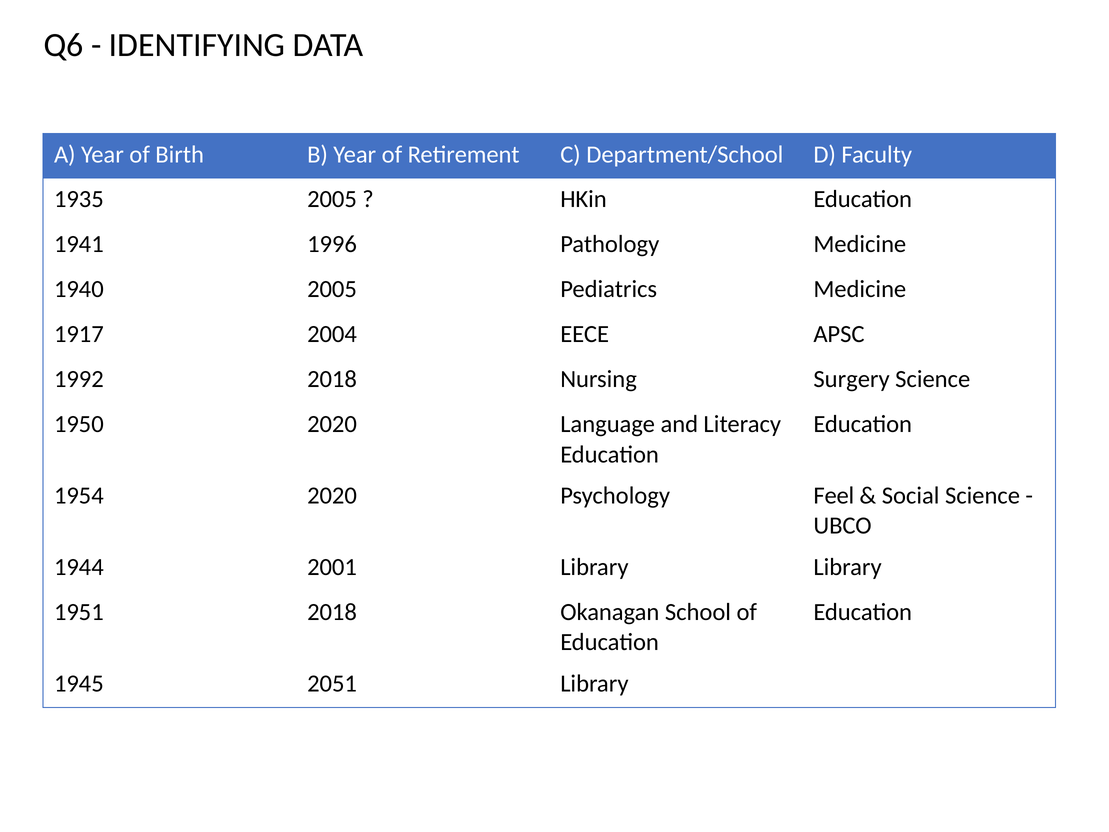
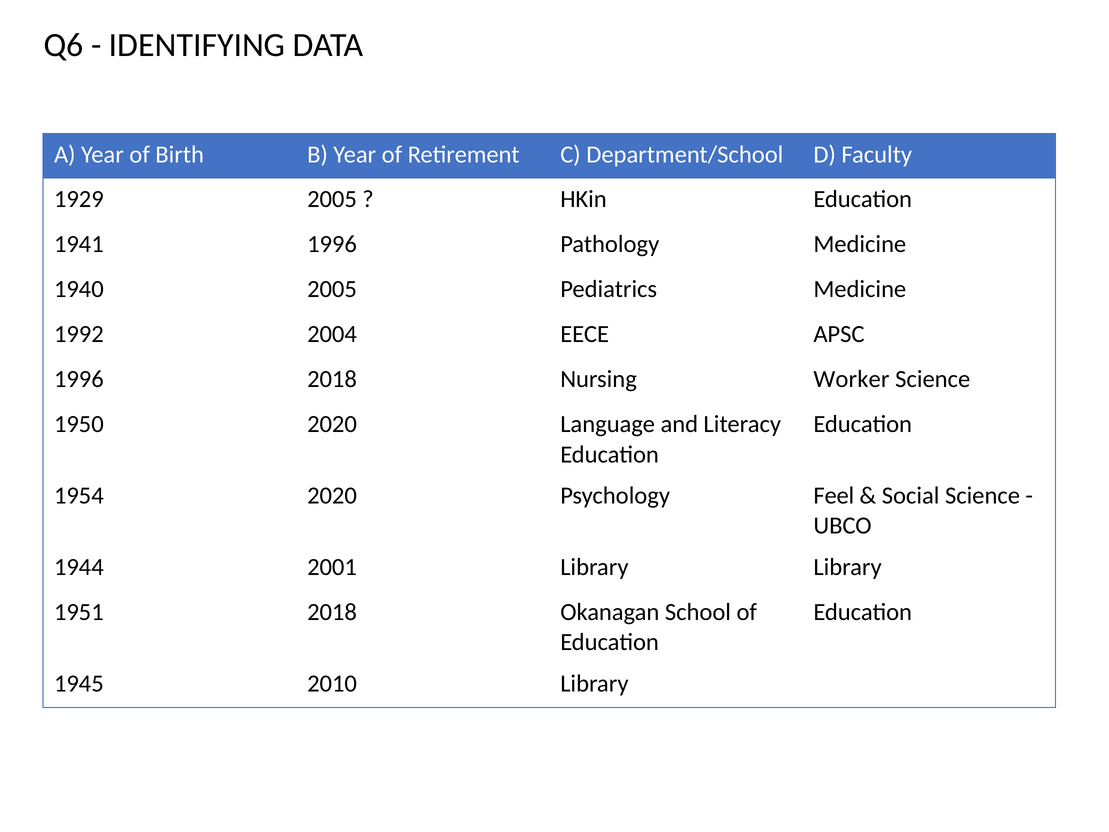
1935: 1935 -> 1929 (79, 199)
1917: 1917 -> 1992 (79, 334)
1992: 1992 -> 1996 (79, 379)
Surgery: Surgery -> Worker (851, 379)
2051: 2051 -> 2010 (332, 683)
